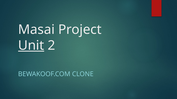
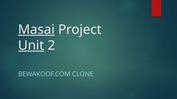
Masai underline: none -> present (36, 30)
